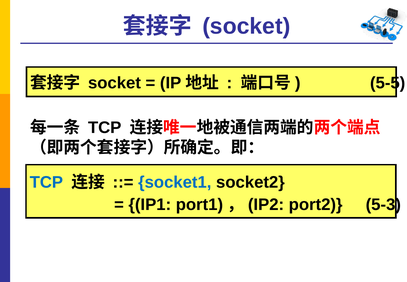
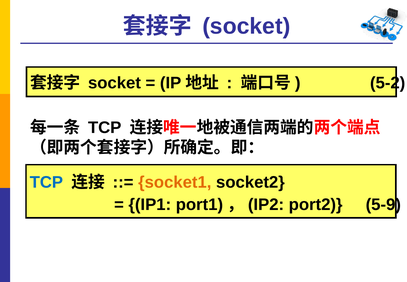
5-5: 5-5 -> 5-2 (388, 83)
socket1 colour: blue -> orange (175, 182)
5-3: 5-3 -> 5-9 (383, 204)
